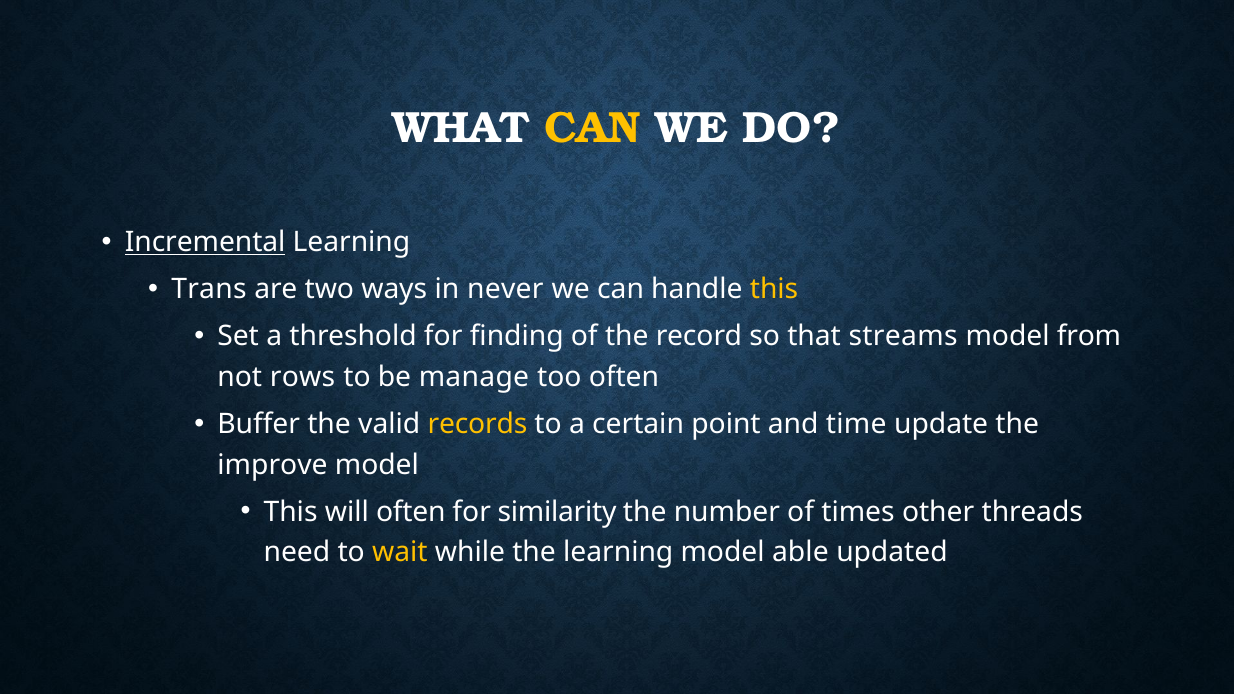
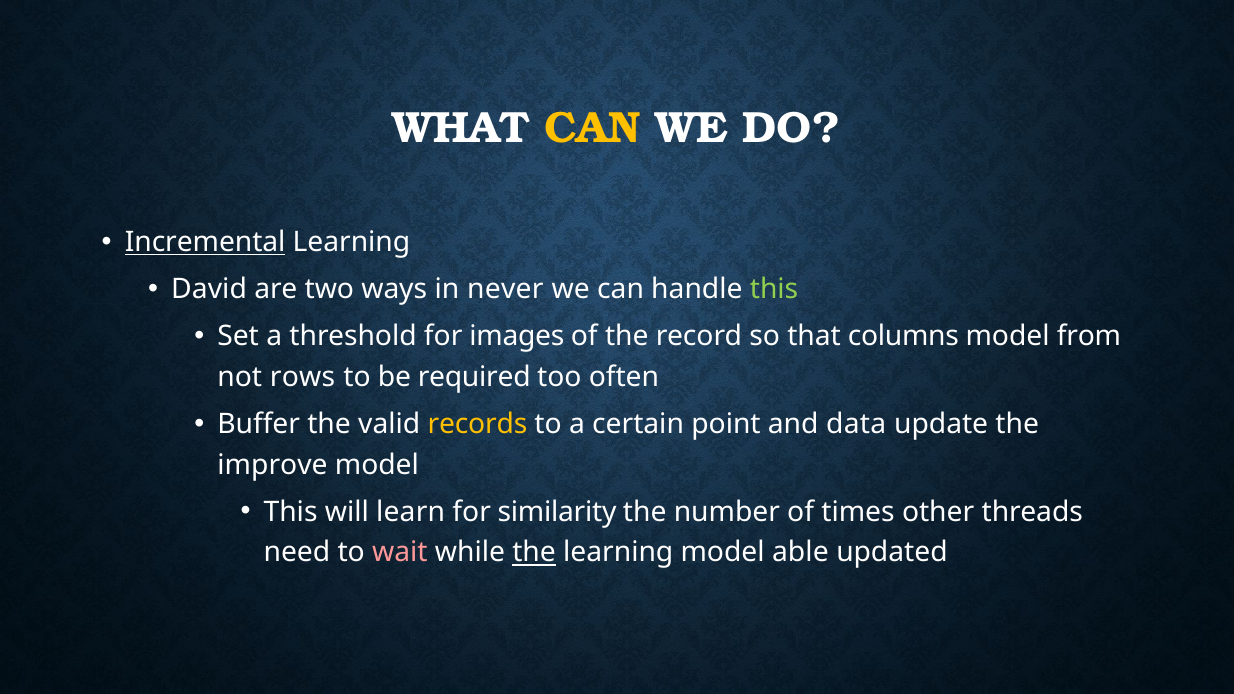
Trans: Trans -> David (209, 290)
this colour: yellow -> light green (774, 290)
finding: finding -> images (517, 337)
streams: streams -> columns (903, 337)
manage: manage -> required (474, 377)
time: time -> data (856, 424)
will often: often -> learn (411, 512)
wait colour: yellow -> pink (400, 553)
the underline: none -> present (534, 553)
